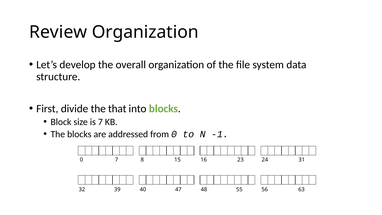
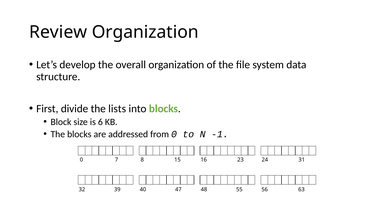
that: that -> lists (117, 109)
is 7: 7 -> 6 (100, 122)
